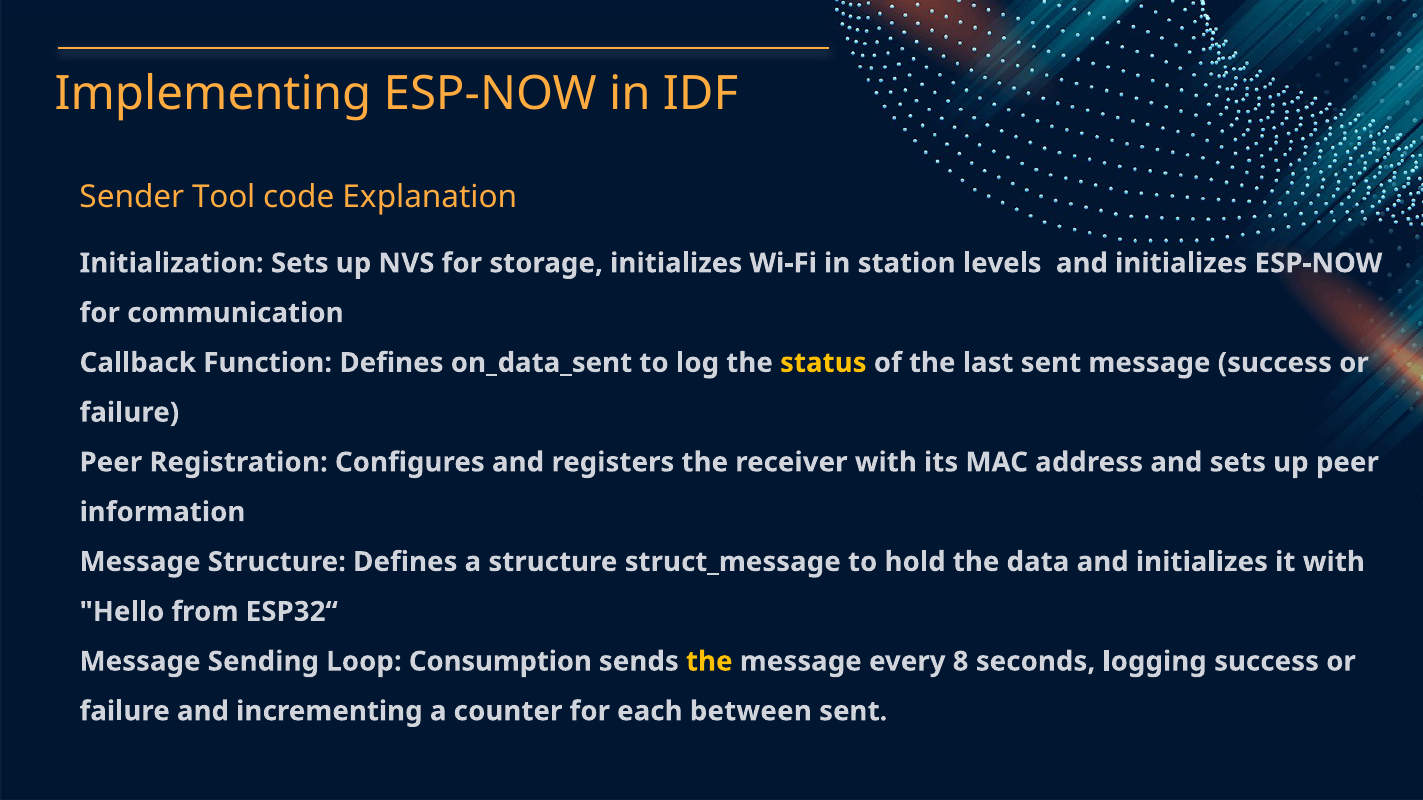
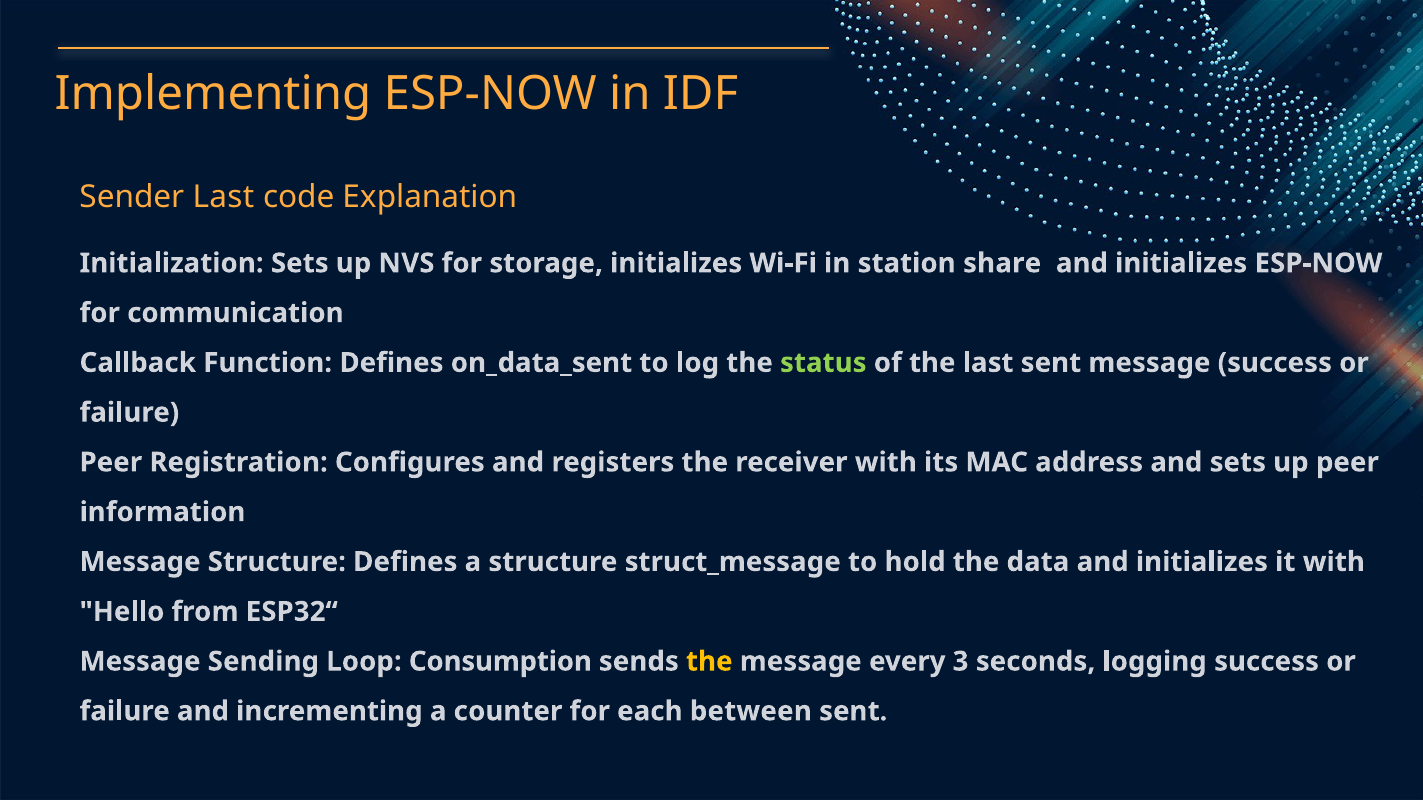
Sender Tool: Tool -> Last (223, 197)
levels: levels -> share (1002, 263)
status colour: yellow -> light green (823, 363)
8: 8 -> 3 (961, 662)
